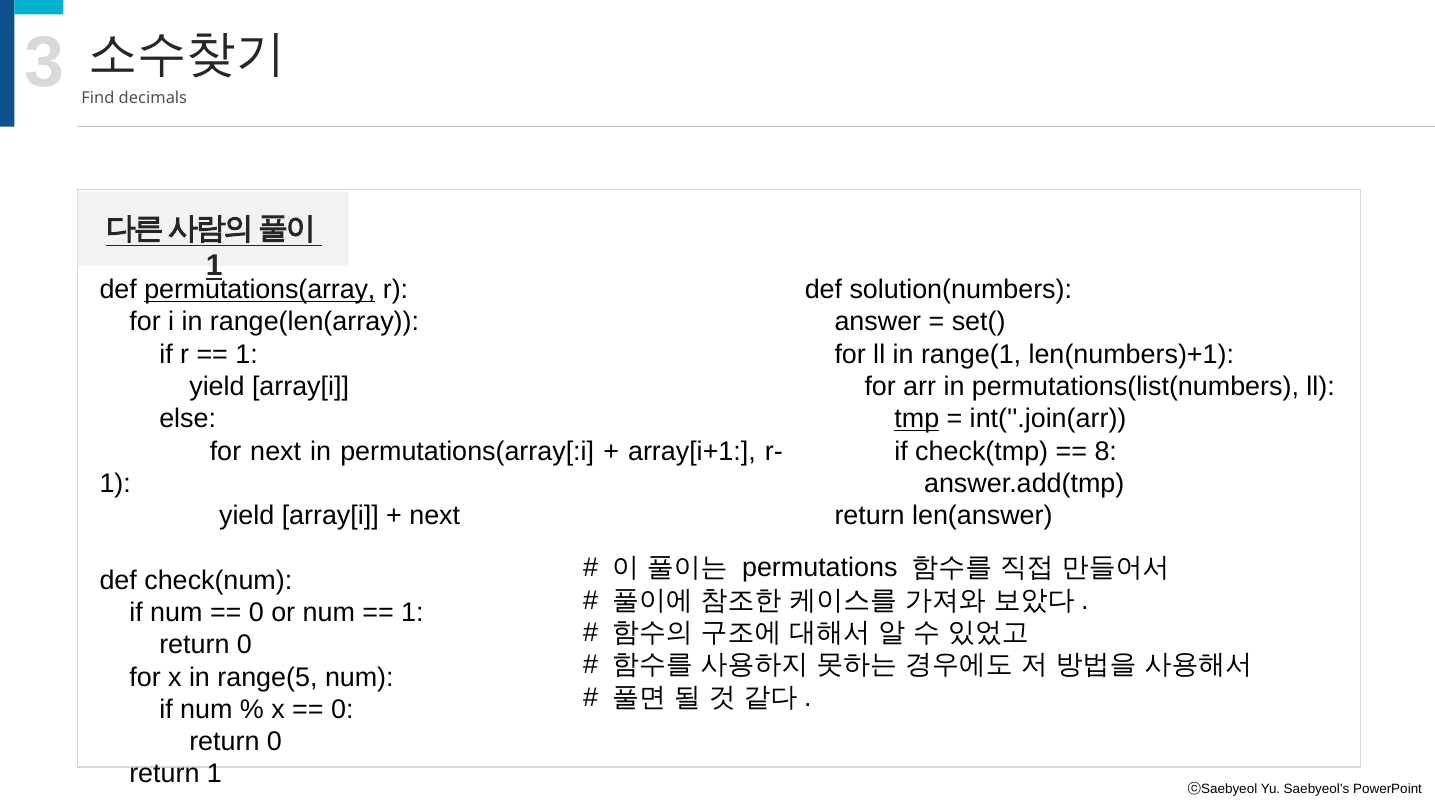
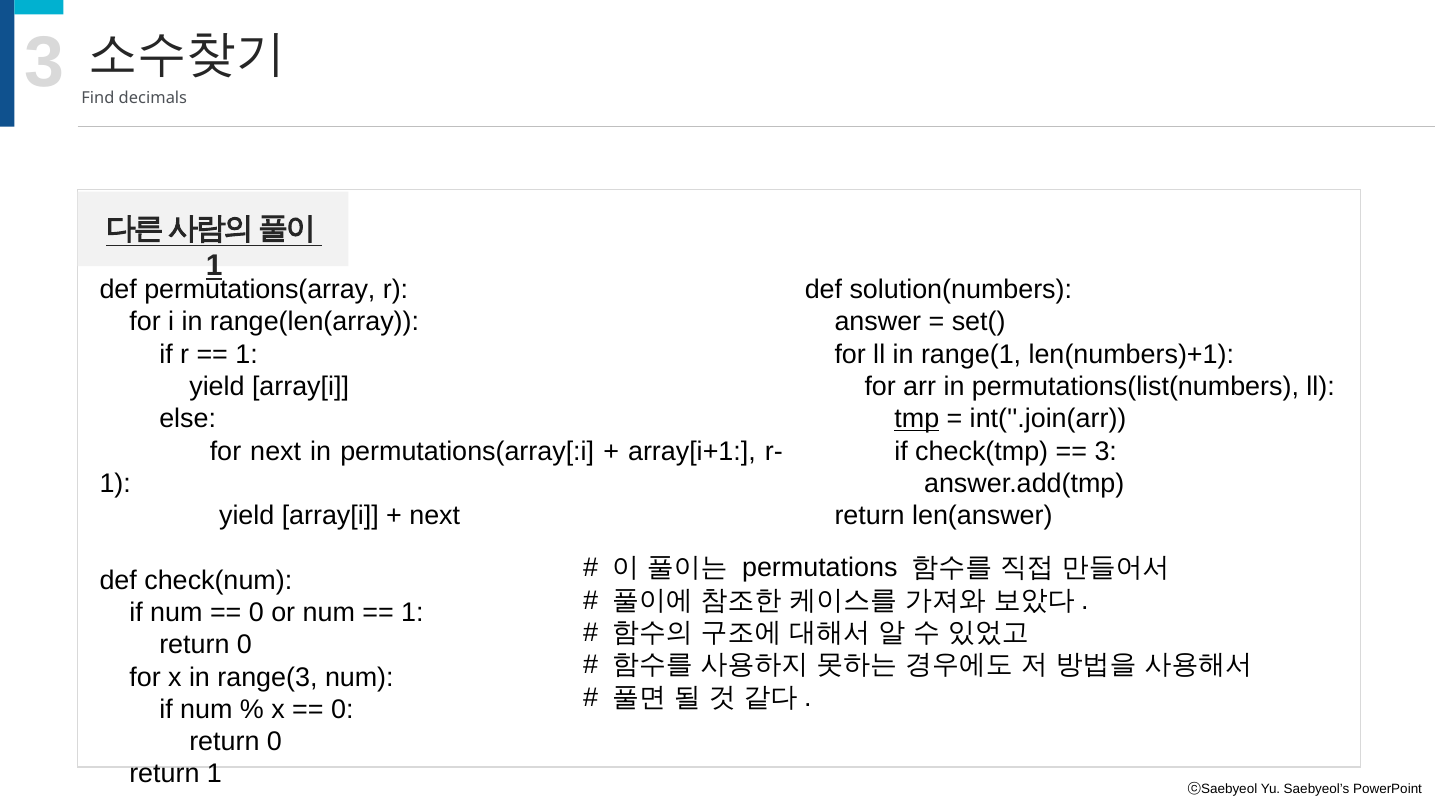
permutations(array underline: present -> none (260, 290)
8: 8 -> 3 (1106, 451)
range(5: range(5 -> range(3 (267, 677)
